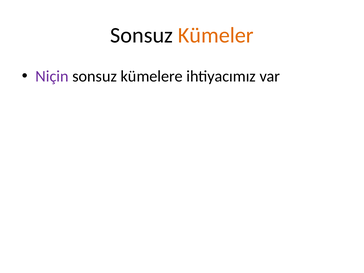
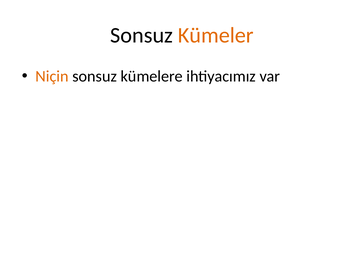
Niçin colour: purple -> orange (52, 76)
